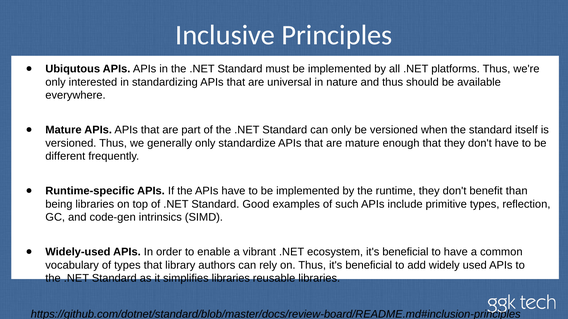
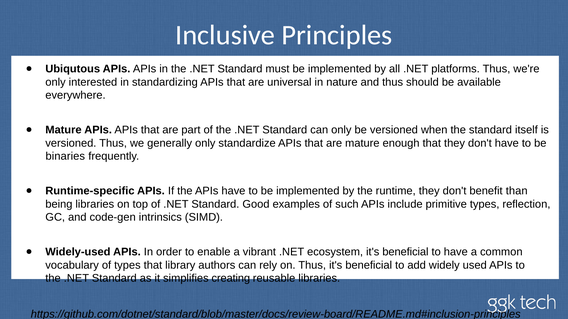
different: different -> binaries (65, 157)
simplifies libraries: libraries -> creating (231, 279)
